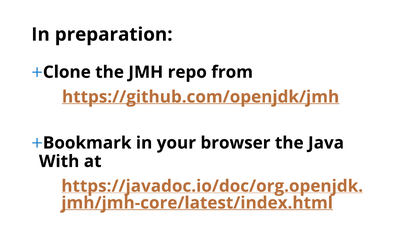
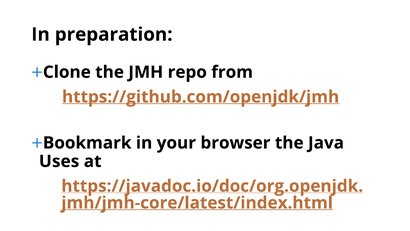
With: With -> Uses (59, 161)
